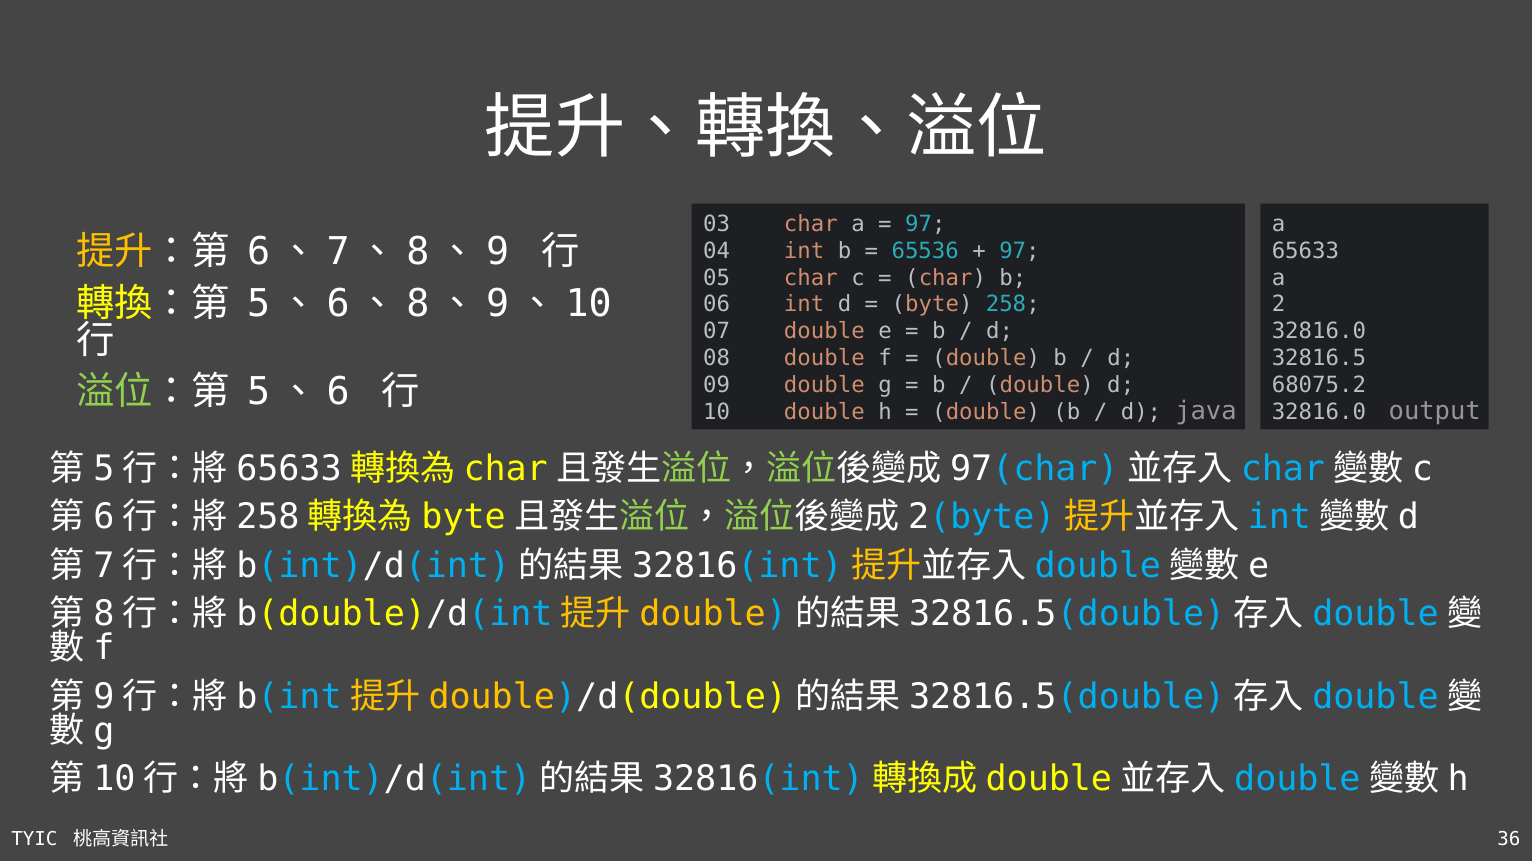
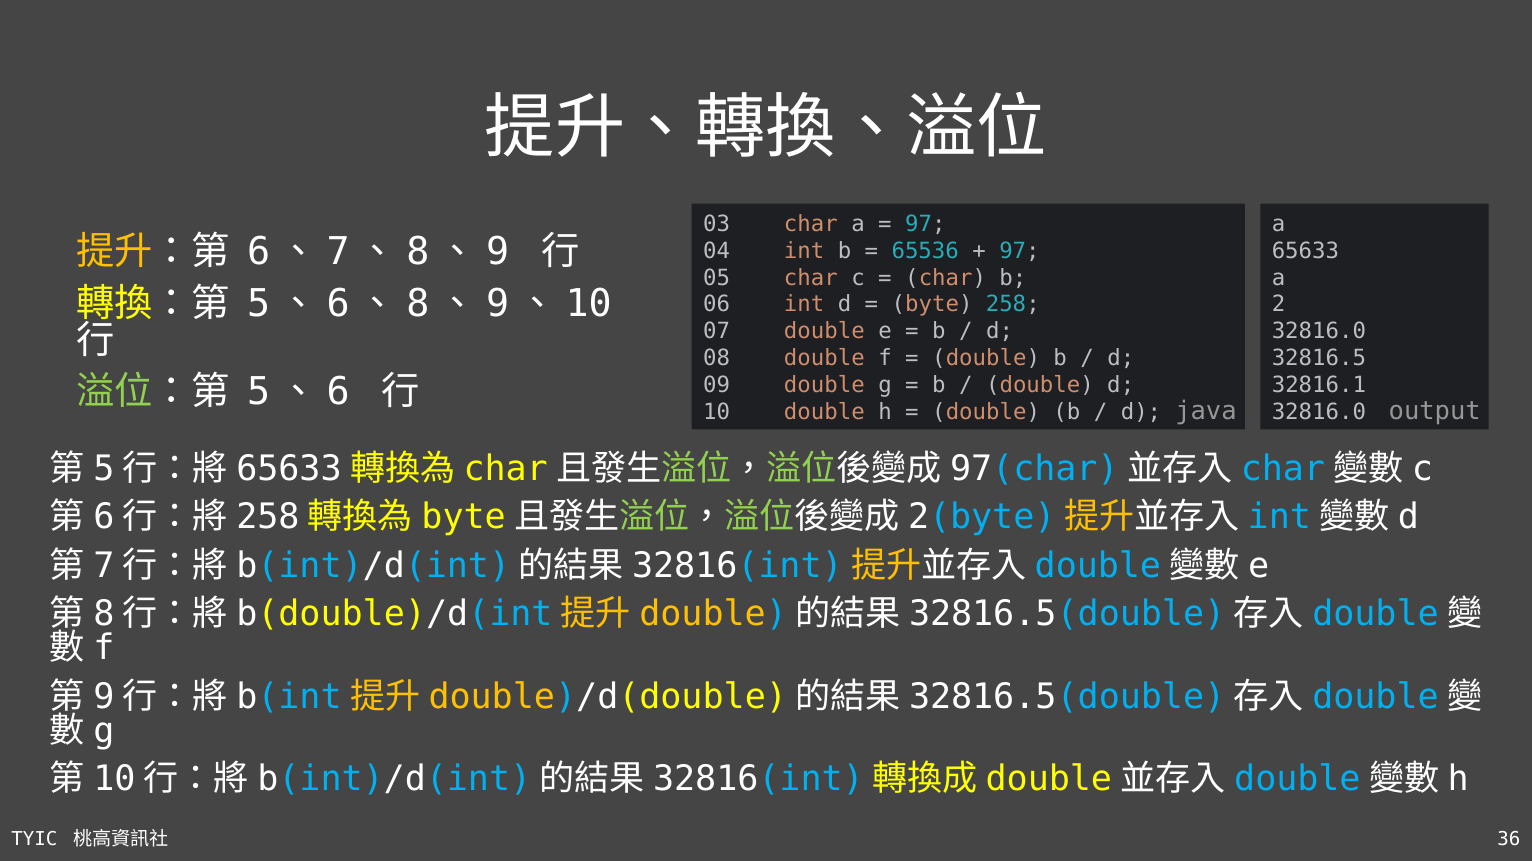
68075.2: 68075.2 -> 32816.1 (1319, 385)
